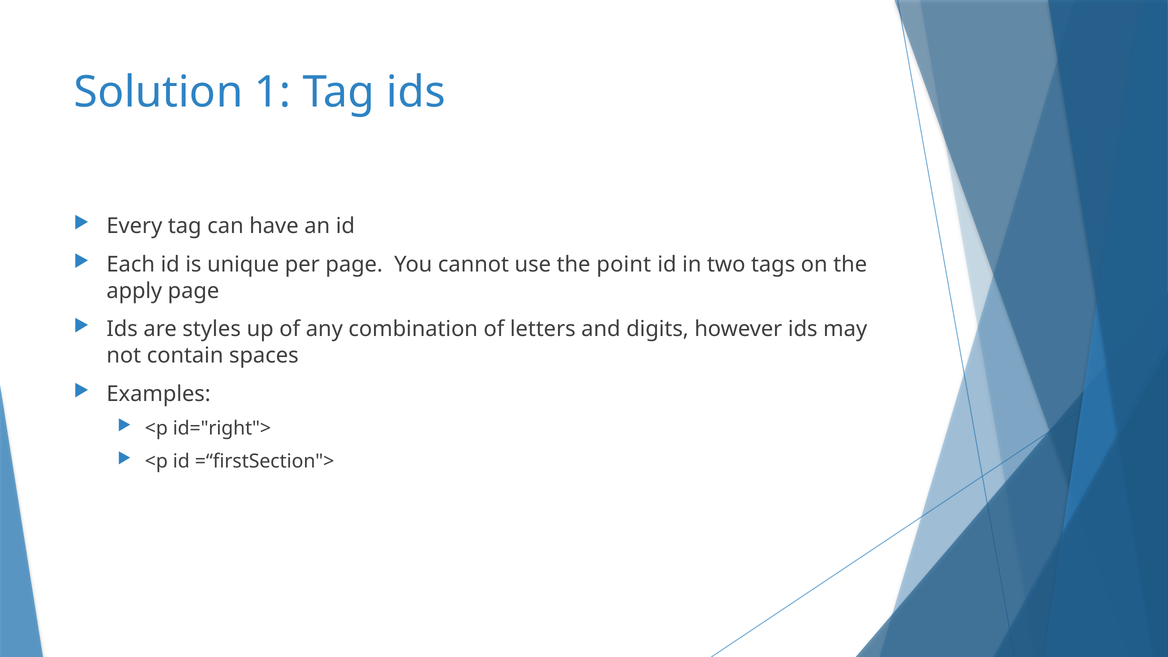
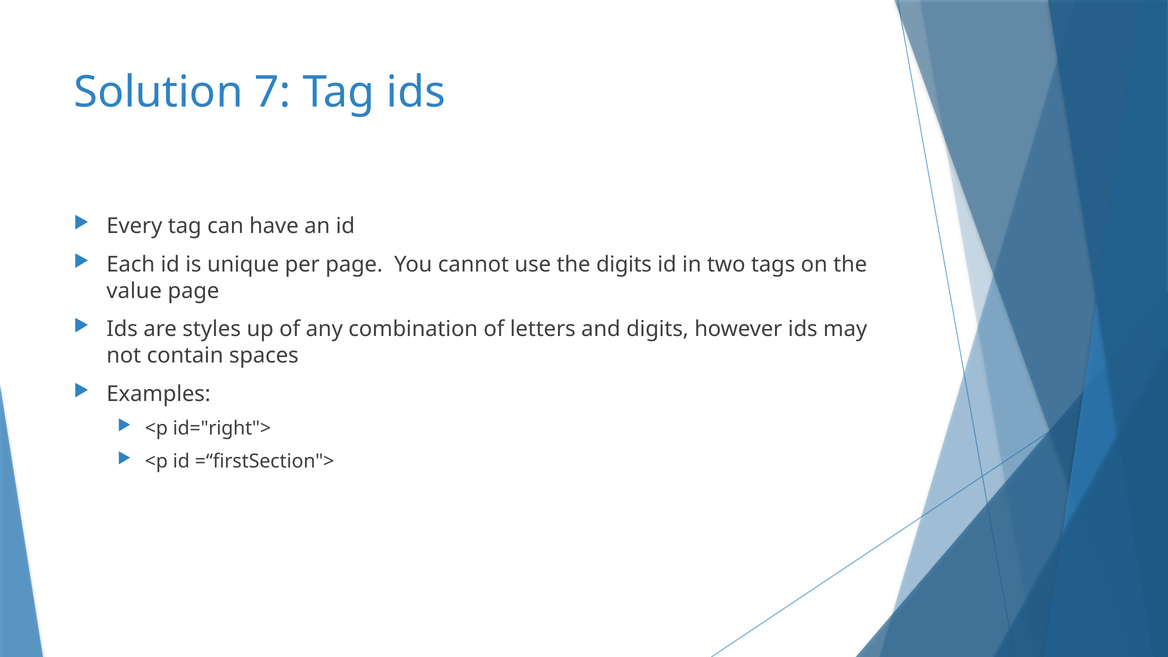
1: 1 -> 7 (273, 92)
the point: point -> digits (624, 265)
apply: apply -> value (134, 291)
